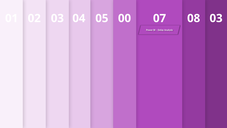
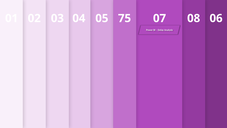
00: 00 -> 75 (125, 18)
08 03: 03 -> 06 (216, 18)
